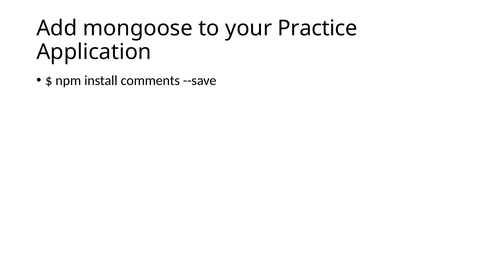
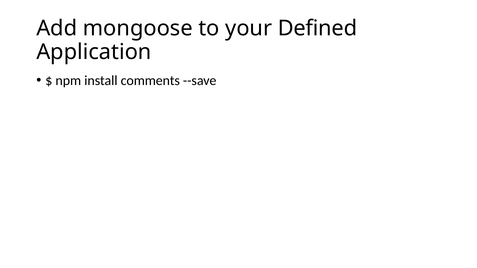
Practice: Practice -> Defined (317, 28)
